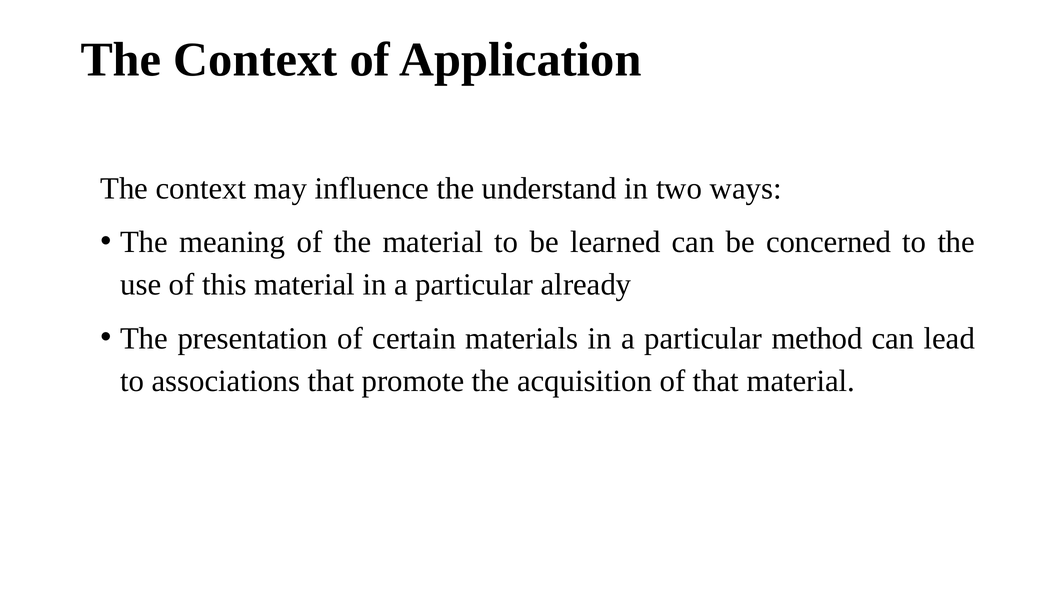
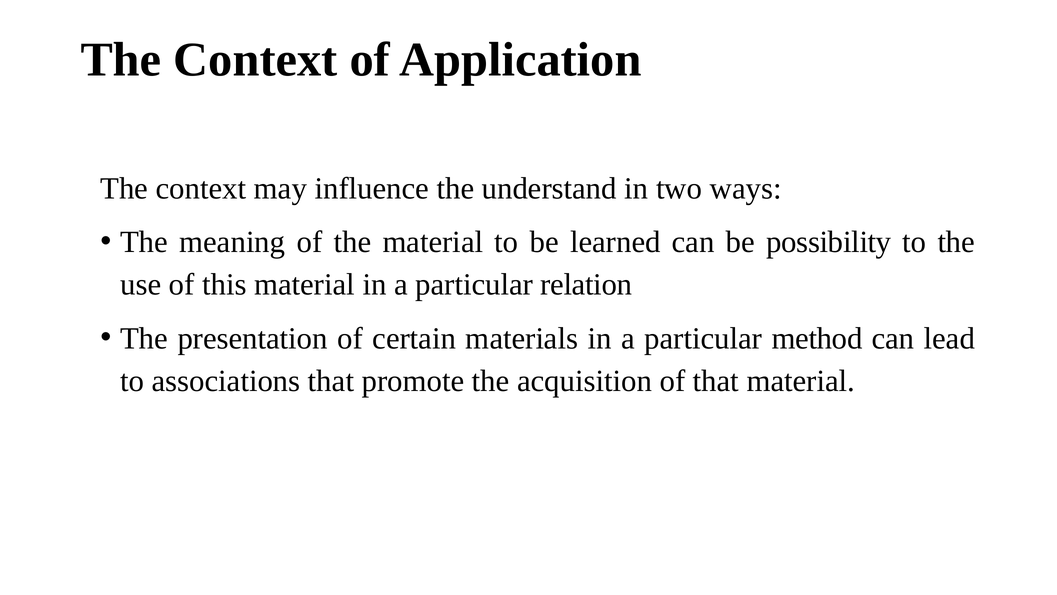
concerned: concerned -> possibility (829, 242)
already: already -> relation (586, 285)
